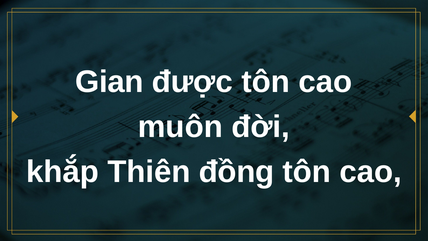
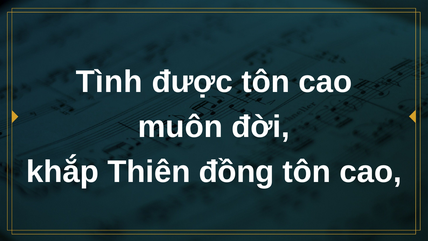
Gian: Gian -> Tình (109, 82)
